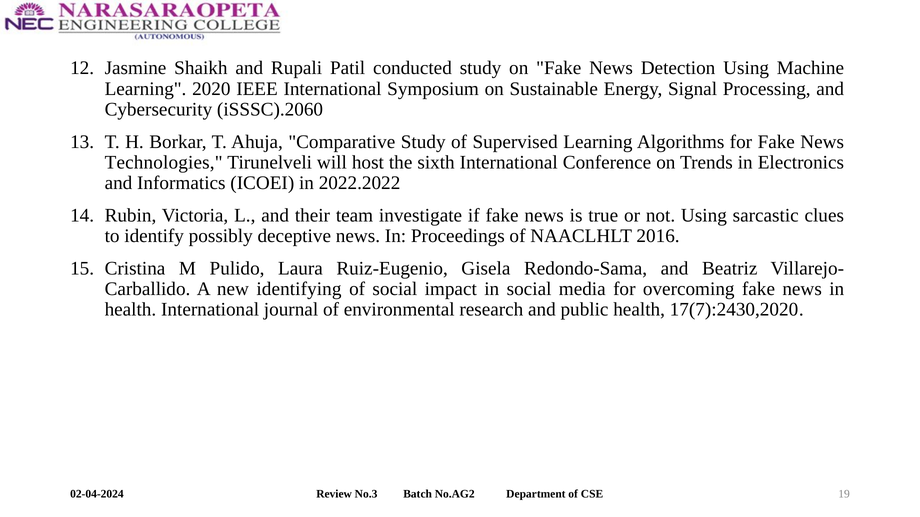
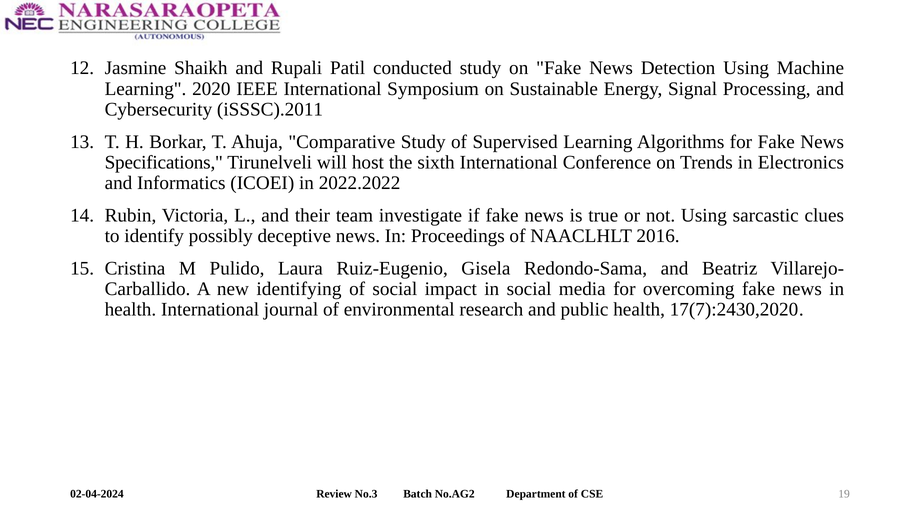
iSSSC).2060: iSSSC).2060 -> iSSSC).2011 (270, 110)
Technologies: Technologies -> Specifications (164, 163)
